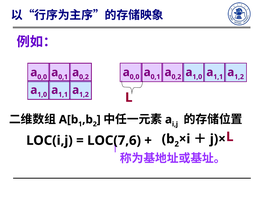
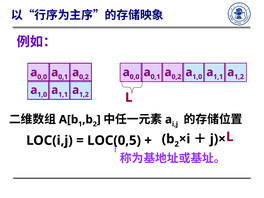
LOC(7,6: LOC(7,6 -> LOC(0,5 (114, 140)
